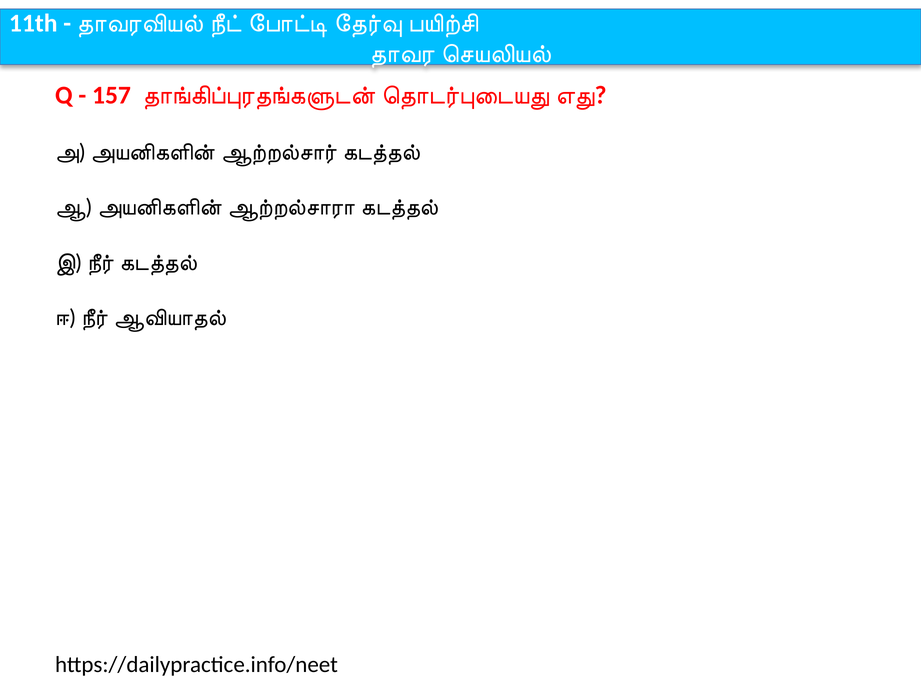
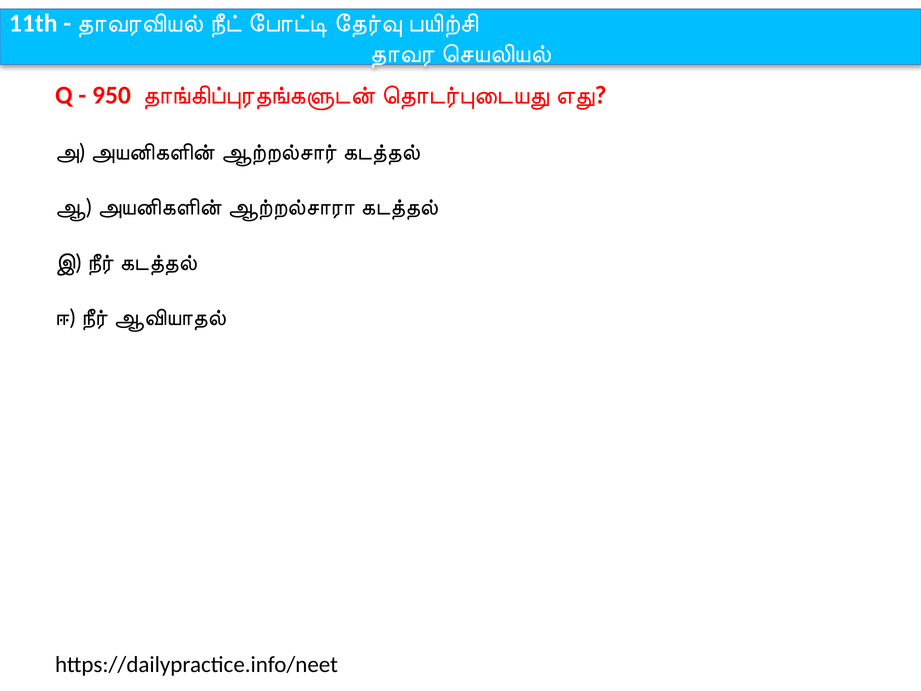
157: 157 -> 950 (111, 95)
